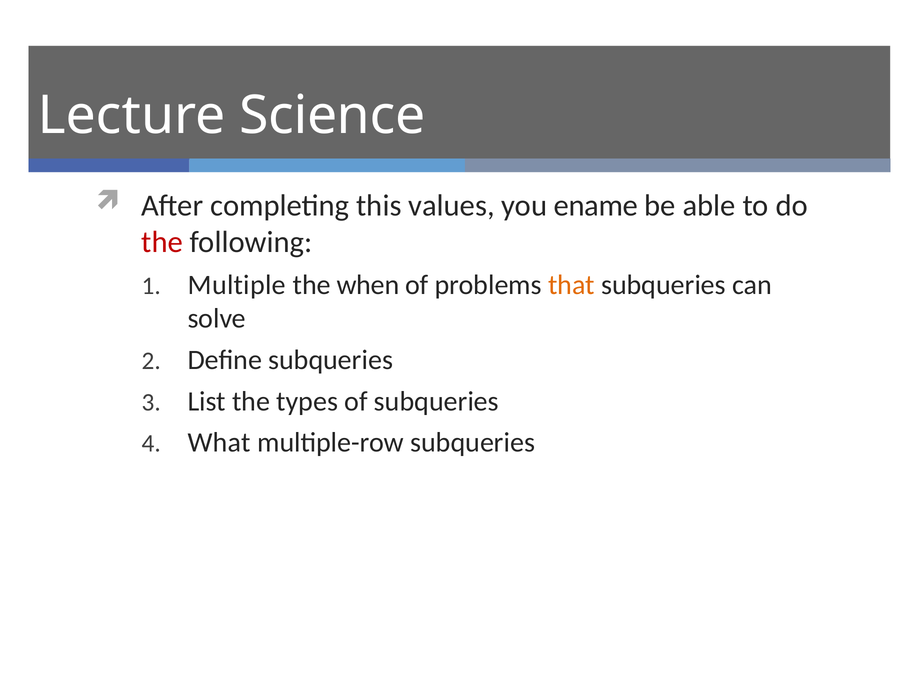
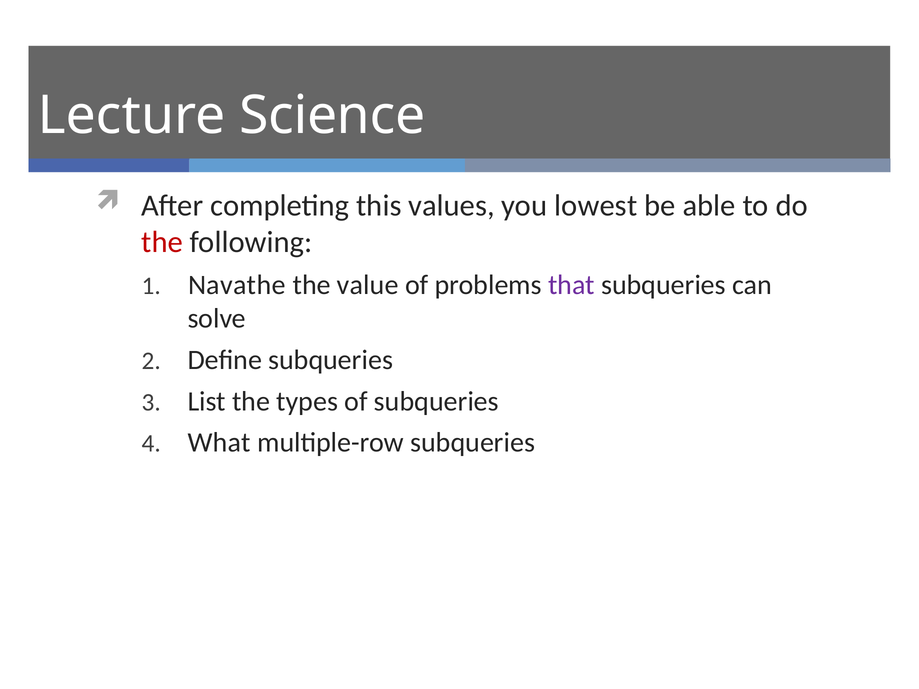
ename: ename -> lowest (596, 206)
Multiple: Multiple -> Navathe (237, 285)
when: when -> value (368, 285)
that colour: orange -> purple (571, 285)
